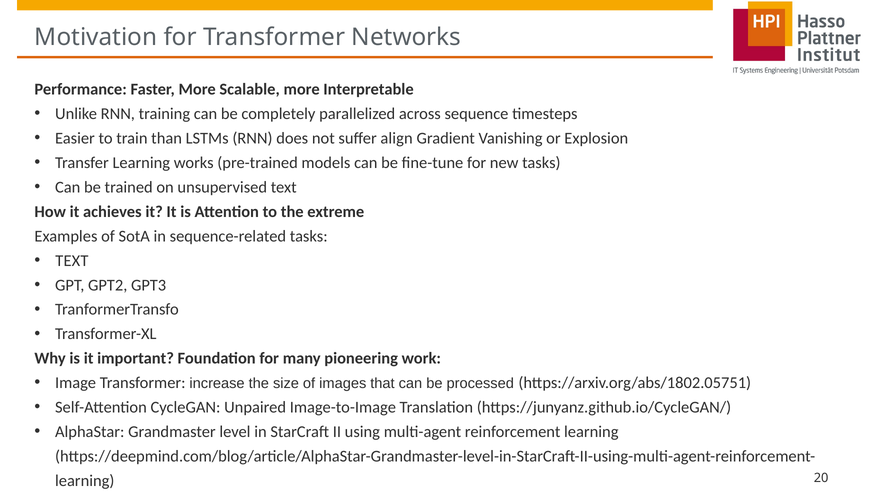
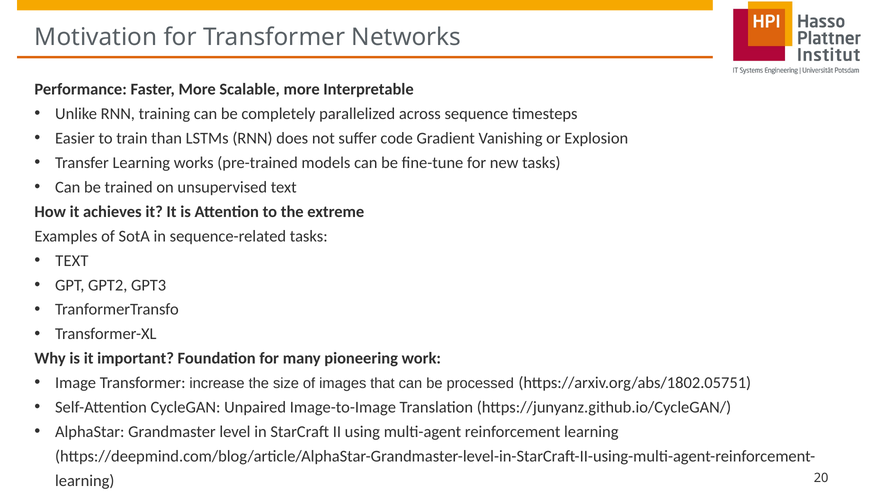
align: align -> code (397, 138)
